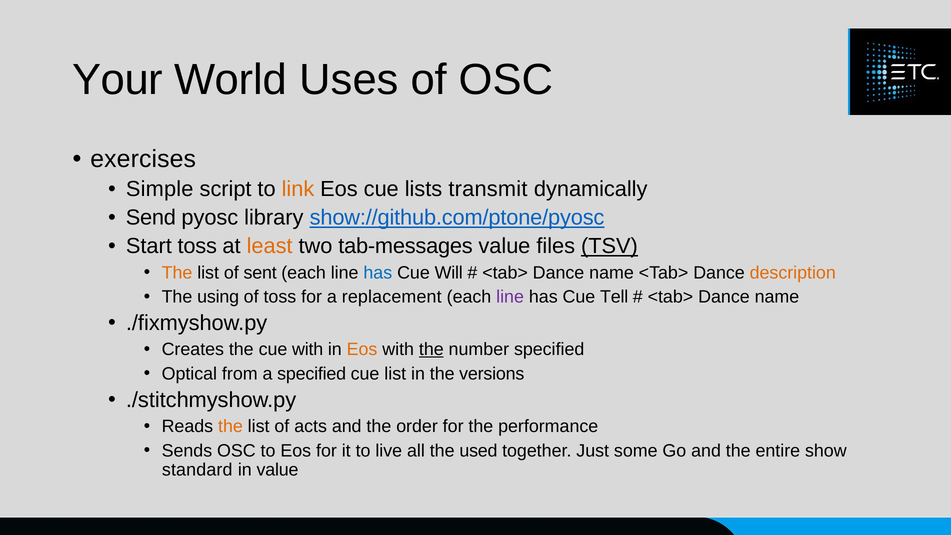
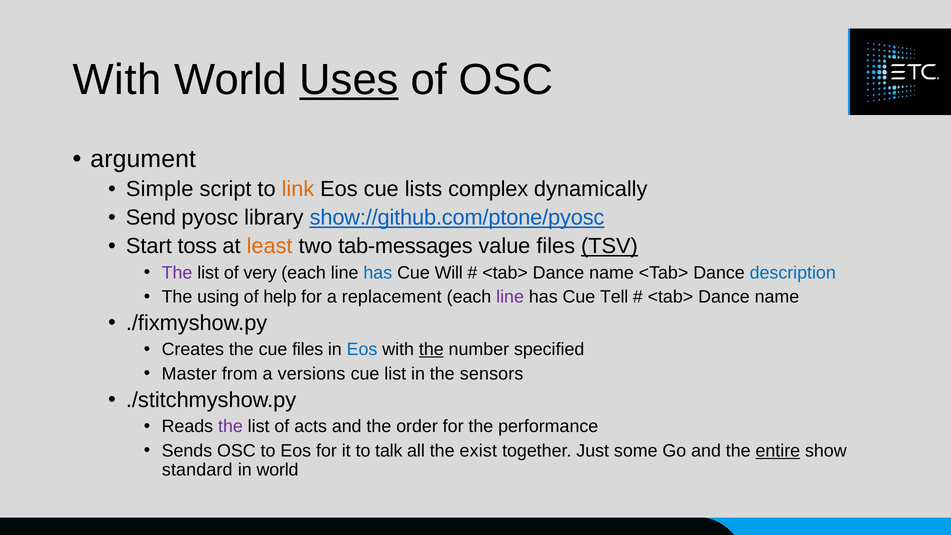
Your: Your -> With (117, 80)
Uses underline: none -> present (349, 80)
exercises: exercises -> argument (143, 159)
transmit: transmit -> complex (488, 189)
The colour: orange -> purple (177, 273)
sent: sent -> very (260, 273)
description colour: orange -> blue (793, 273)
of toss: toss -> help (280, 297)
cue with: with -> files (308, 349)
Eos colour: orange -> blue (362, 349)
Optical: Optical -> Master (189, 374)
a specified: specified -> versions (312, 374)
versions: versions -> sensors (492, 374)
the colour: orange -> purple (230, 426)
live: live -> talk (389, 451)
used: used -> exist (478, 451)
entire underline: none -> present (778, 451)
in value: value -> world (278, 470)
